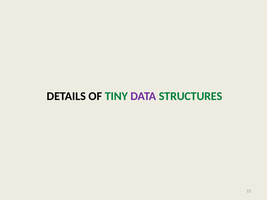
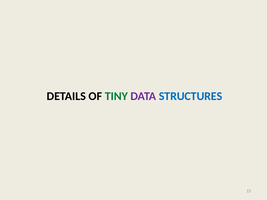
STRUCTURES colour: green -> blue (191, 96)
